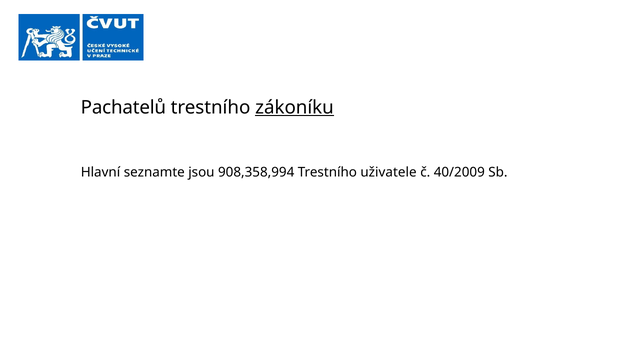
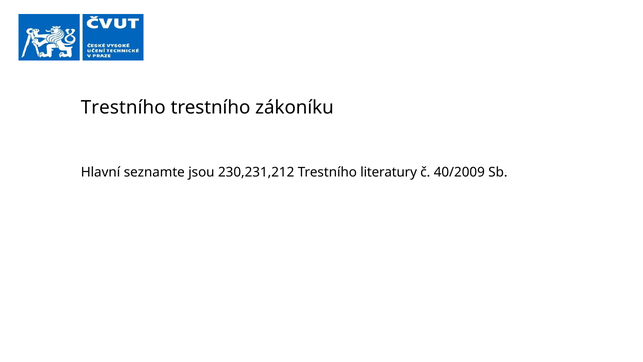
Pachatelů: Pachatelů -> Trestního (123, 107)
zákoníku underline: present -> none (295, 107)
908,358,994: 908,358,994 -> 230,231,212 (256, 172)
uživatele: uživatele -> literatury (389, 172)
